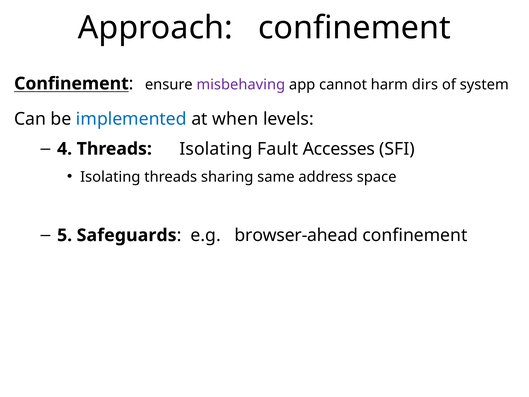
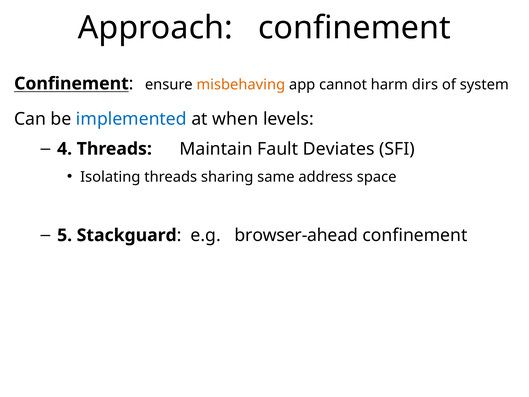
misbehaving colour: purple -> orange (241, 84)
Threads Isolating: Isolating -> Maintain (216, 149)
Accesses: Accesses -> Deviates (339, 149)
Safeguards: Safeguards -> Stackguard (127, 235)
